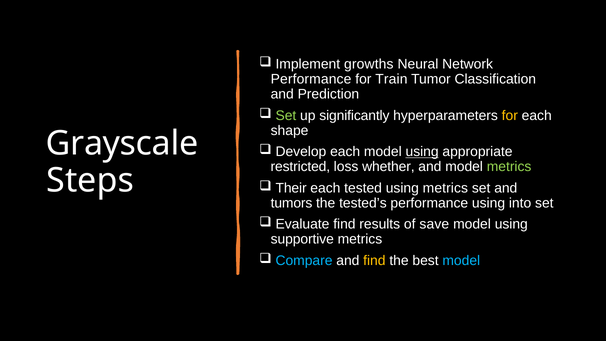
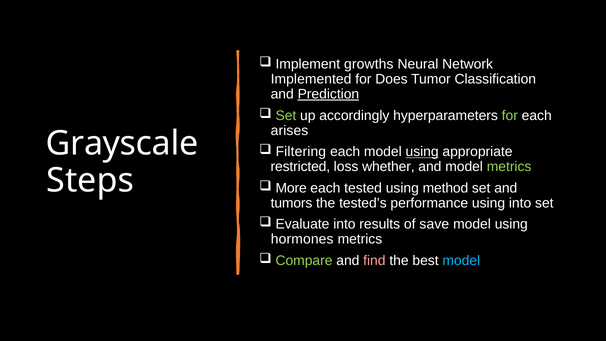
Performance: Performance -> Implemented (311, 79)
Train: Train -> Does (391, 79)
Prediction underline: none -> present (328, 94)
significantly: significantly -> accordingly (354, 115)
for colour: yellow -> light green (510, 115)
shape: shape -> arises (289, 130)
Develop: Develop -> Filtering (301, 152)
Their: Their -> More (291, 188)
using metrics: metrics -> method (445, 188)
Evaluate find: find -> into (344, 224)
supportive: supportive -> hormones (302, 239)
Compare colour: light blue -> light green (304, 261)
find colour: yellow -> pink (374, 261)
